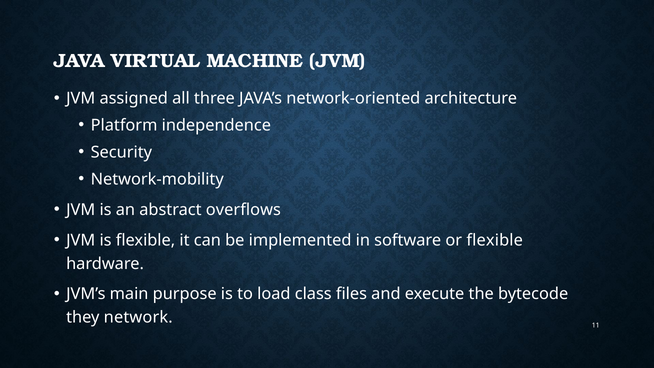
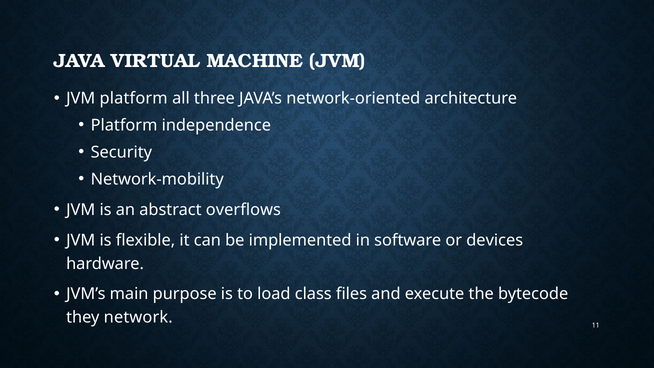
JVM assigned: assigned -> platform (134, 99)
or flexible: flexible -> devices (495, 240)
